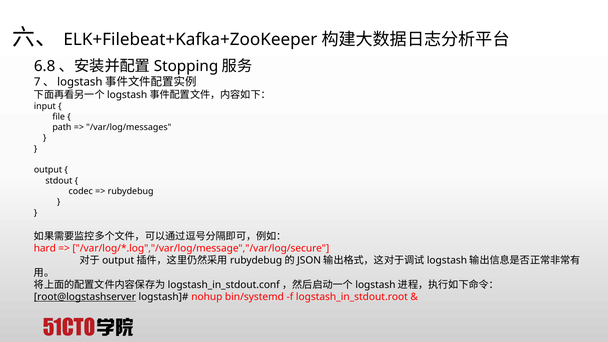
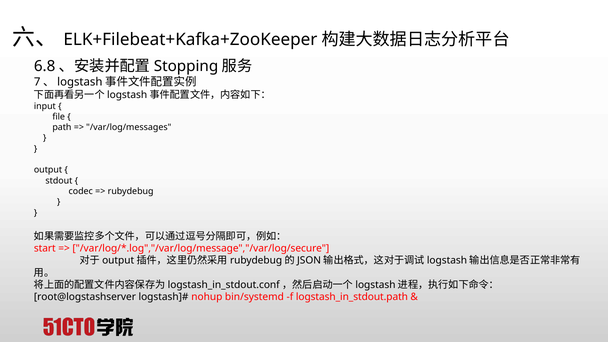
hard: hard -> start (45, 248)
root@logstashserver underline: present -> none (85, 297)
logstash_in_stdout.root: logstash_in_stdout.root -> logstash_in_stdout.path (352, 297)
